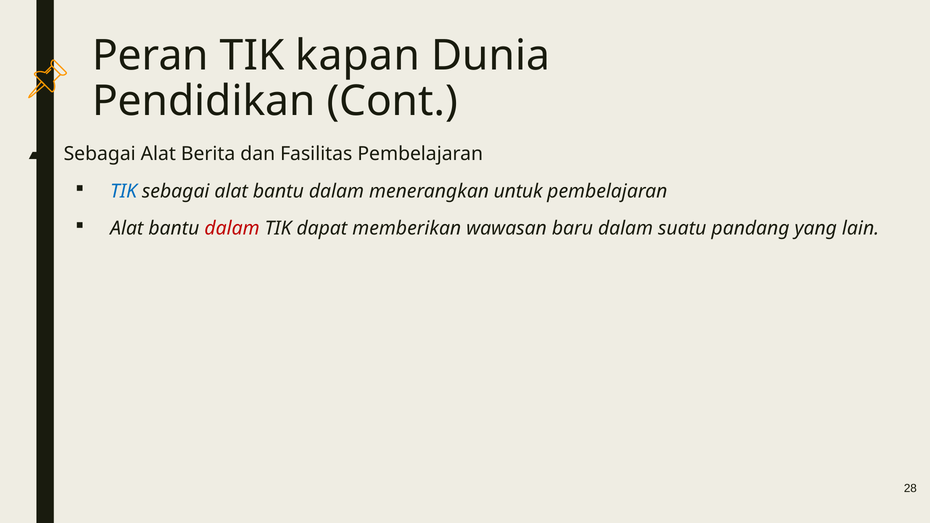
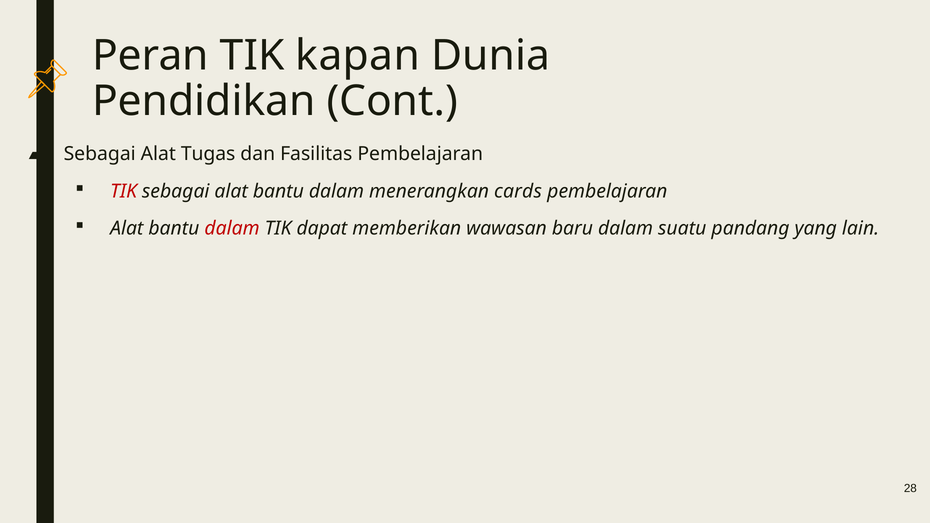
Berita: Berita -> Tugas (208, 154)
TIK colour: blue -> red (124, 191)
untuk: untuk -> cards (518, 191)
